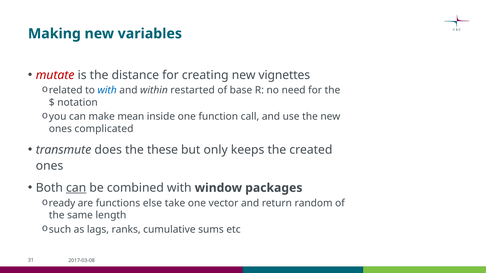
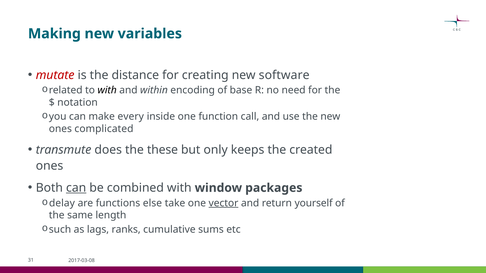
vignettes: vignettes -> software (284, 75)
with colour: blue -> black (107, 90)
restarted: restarted -> encoding (193, 90)
mean: mean -> every (131, 117)
ready: ready -> delay (62, 203)
vector underline: none -> present (224, 203)
random: random -> yourself (314, 203)
